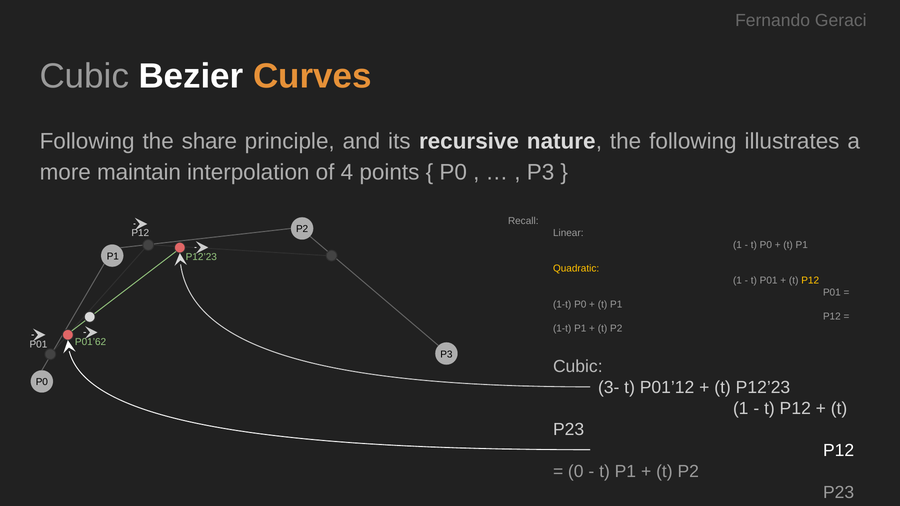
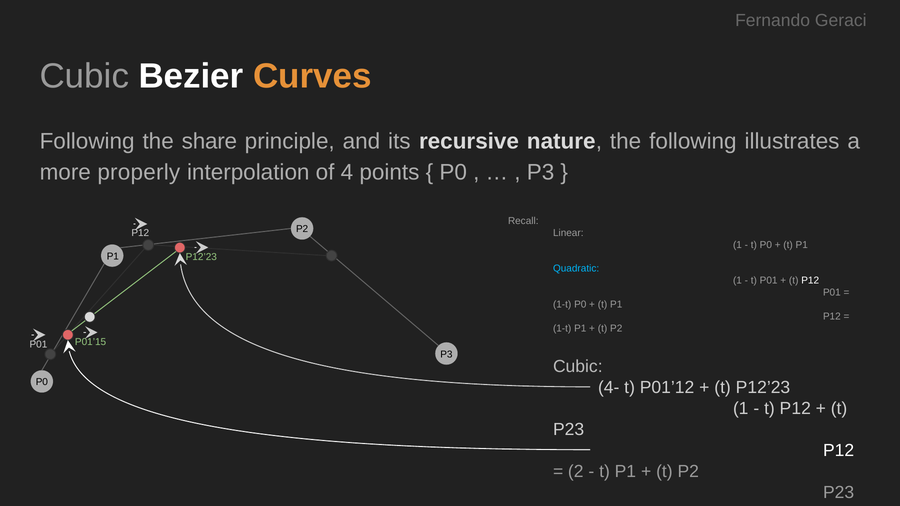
maintain: maintain -> properly (139, 173)
Quadratic colour: yellow -> light blue (576, 269)
P12 colour: yellow -> white (810, 281)
P01’62: P01’62 -> P01’15 (91, 342)
3-: 3- -> 4- (609, 388)
0: 0 -> 2 (576, 472)
